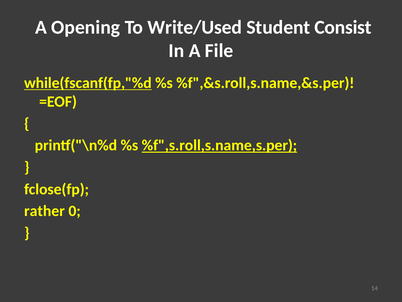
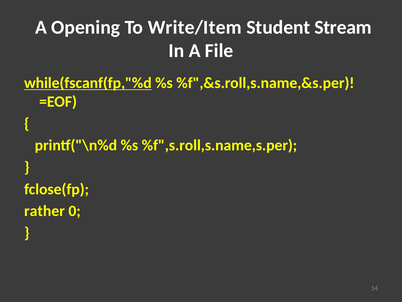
Write/Used: Write/Used -> Write/Item (195, 27)
Consist: Consist -> Stream (343, 27)
%f",s.roll,s.name,s.per underline: present -> none (219, 145)
